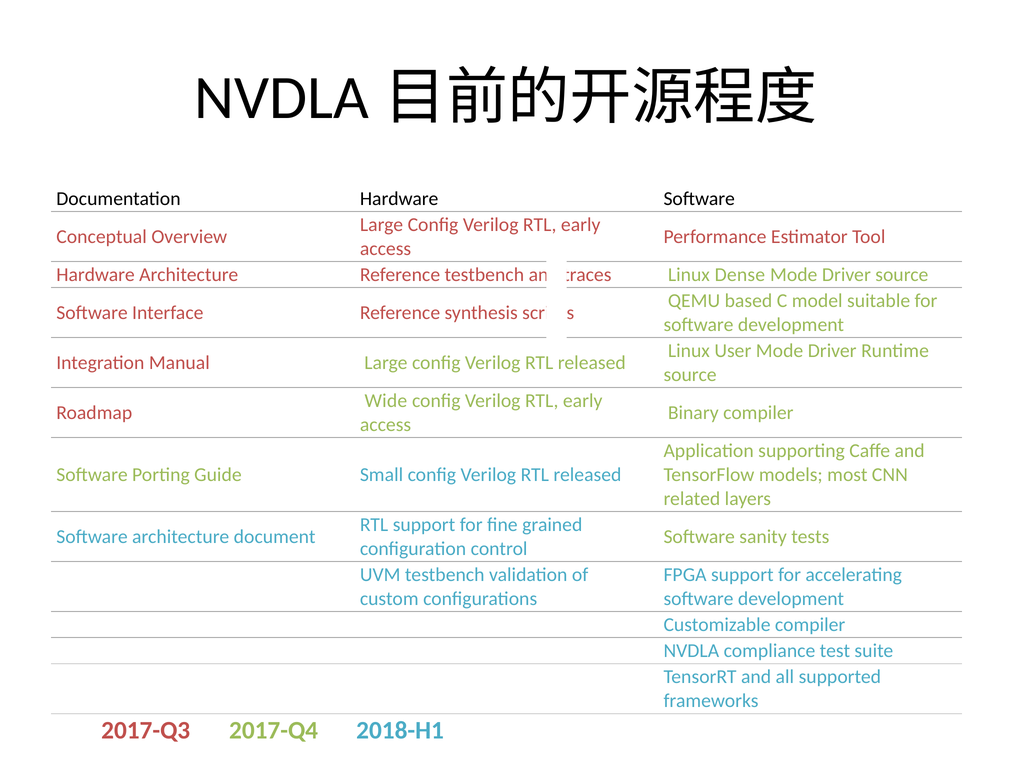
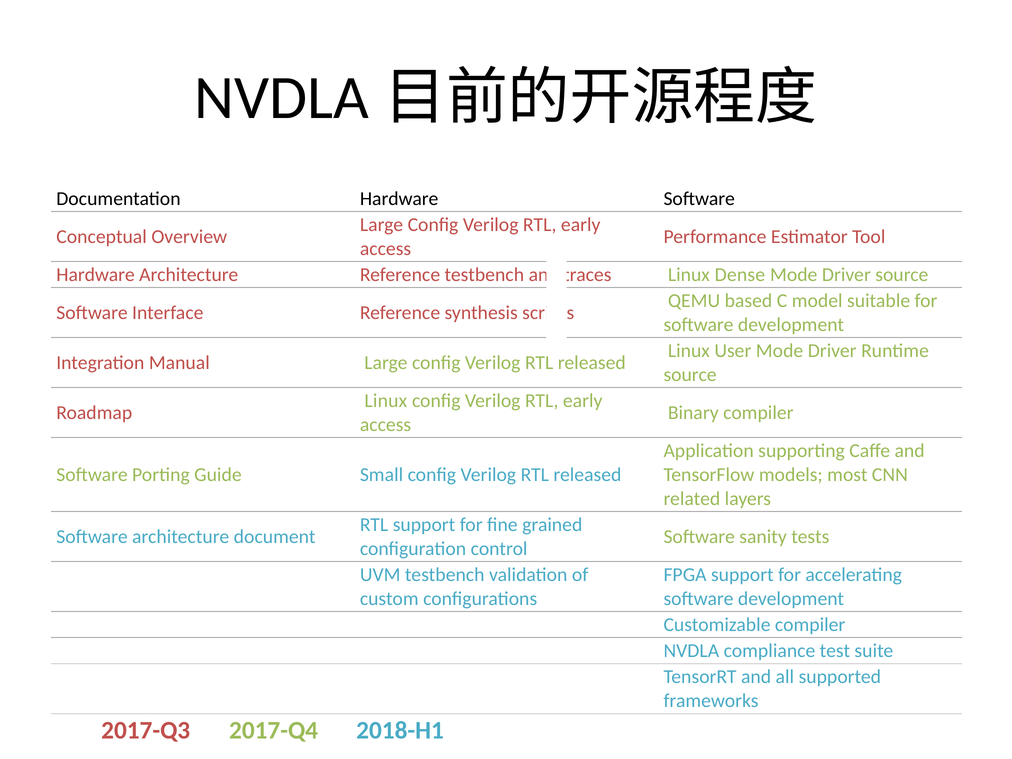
Wide: Wide -> Linux (386, 401)
